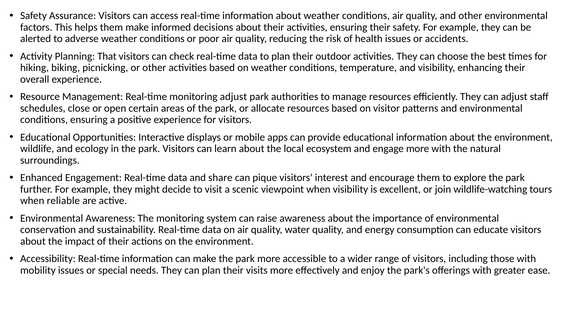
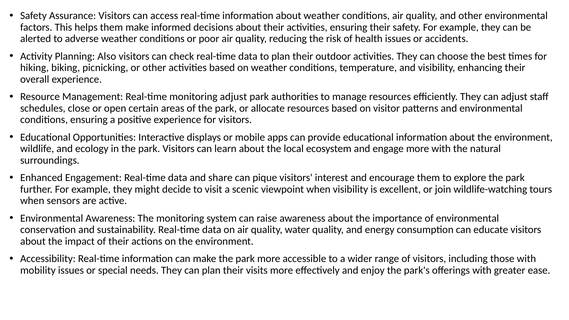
That: That -> Also (107, 56)
reliable: reliable -> sensors (63, 201)
